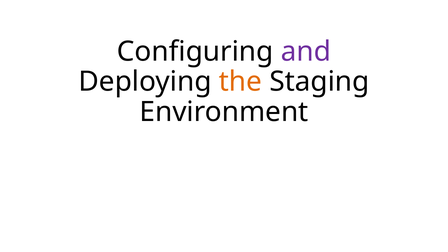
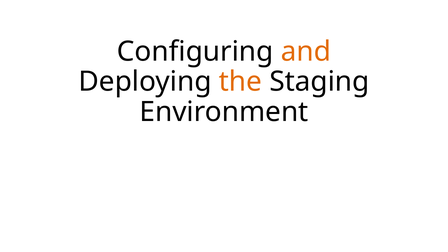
and colour: purple -> orange (306, 52)
